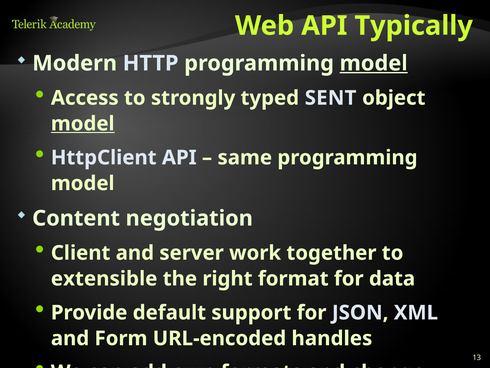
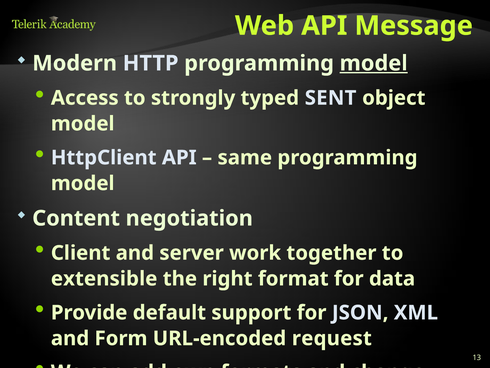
Typically: Typically -> Message (414, 26)
model underline: present -> none (83, 124)
handles: handles -> request (332, 338)
